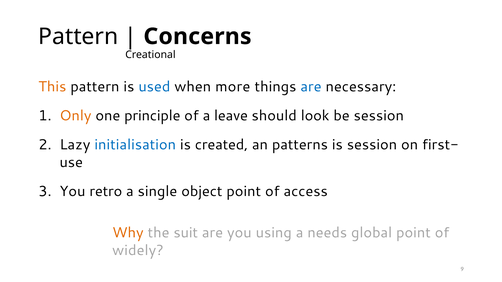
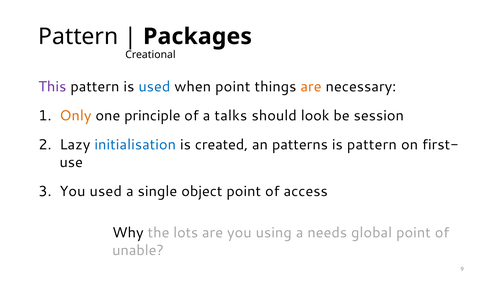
Concerns: Concerns -> Packages (198, 37)
This colour: orange -> purple (52, 87)
when more: more -> point (233, 87)
are colour: blue -> orange (311, 87)
leave: leave -> talks (231, 116)
is session: session -> pattern (372, 145)
You retro: retro -> used (106, 192)
Why colour: orange -> black (128, 233)
suit: suit -> lots (186, 233)
widely: widely -> unable (138, 251)
